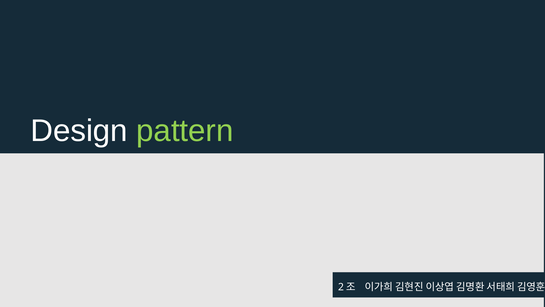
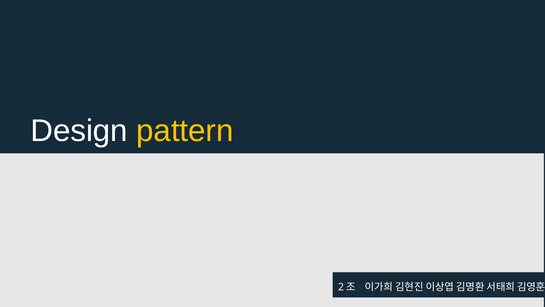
pattern colour: light green -> yellow (185, 131)
